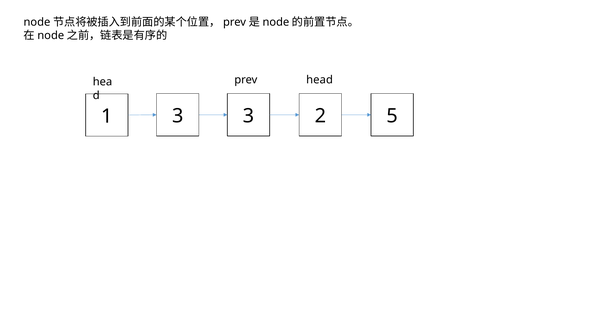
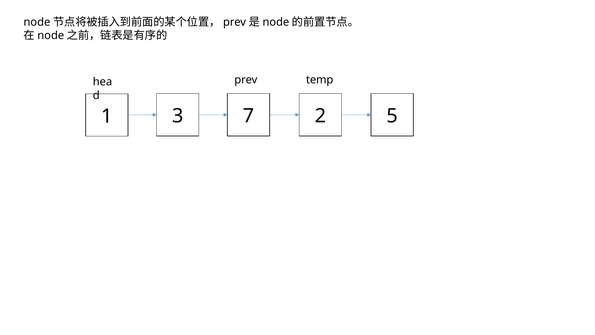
head: head -> temp (320, 80)
3 3: 3 -> 7 (249, 116)
